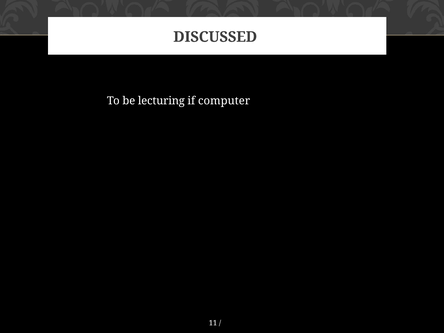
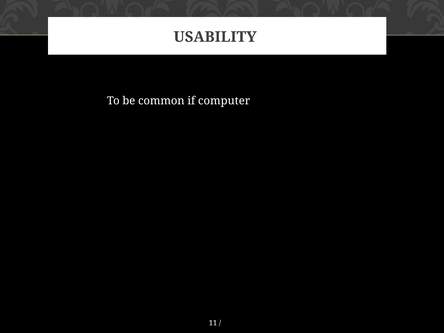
DISCUSSED: DISCUSSED -> USABILITY (215, 37)
lecturing: lecturing -> common (161, 101)
